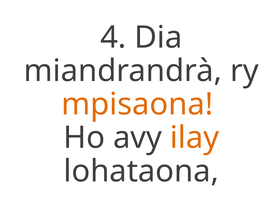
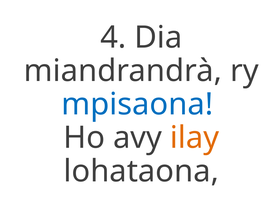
mpisaona colour: orange -> blue (137, 104)
